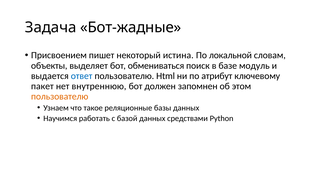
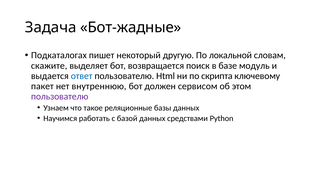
Присвоением: Присвоением -> Подкаталогах (59, 55)
истина: истина -> другую (178, 55)
объекты: объекты -> скажите (49, 66)
обмениваться: обмениваться -> возвращается (156, 66)
атрибут: атрибут -> скрипта (217, 76)
запомнен: запомнен -> сервисом (198, 86)
пользователю colour: orange -> purple (60, 96)
